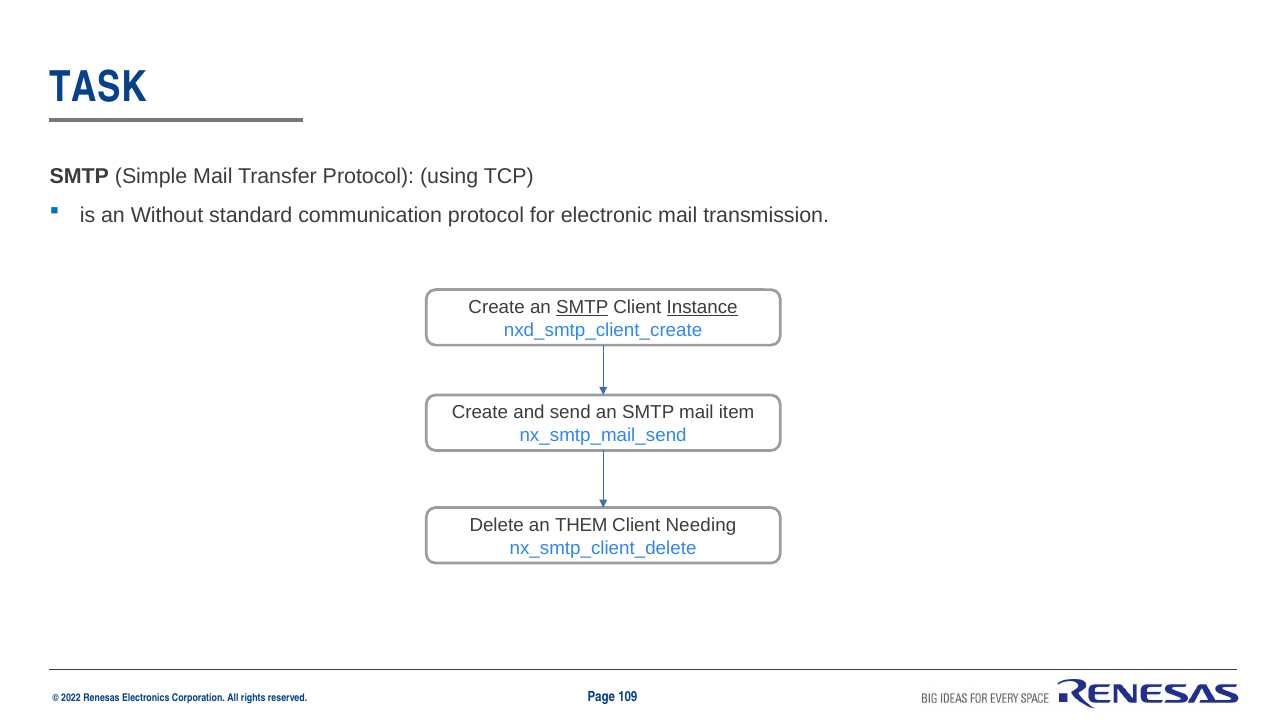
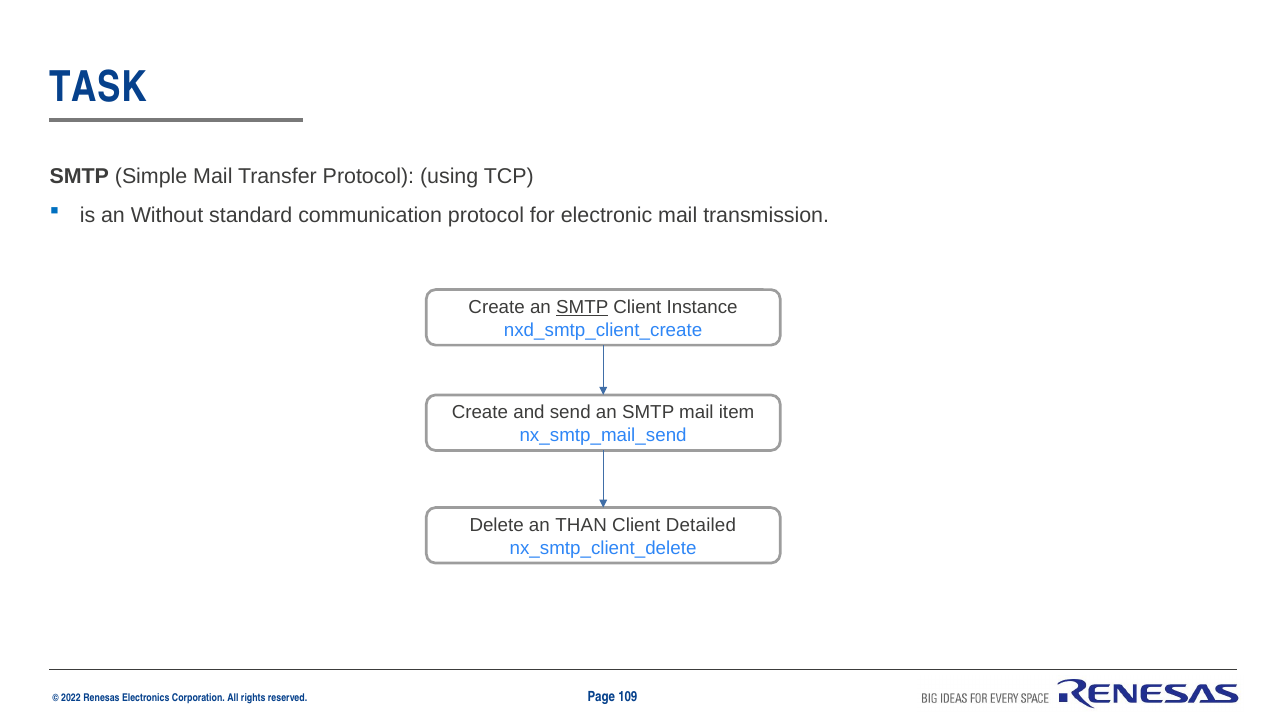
Instance underline: present -> none (702, 307)
THEM: THEM -> THAN (581, 525)
Needing: Needing -> Detailed (701, 525)
